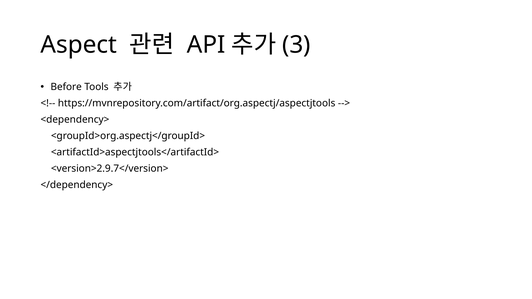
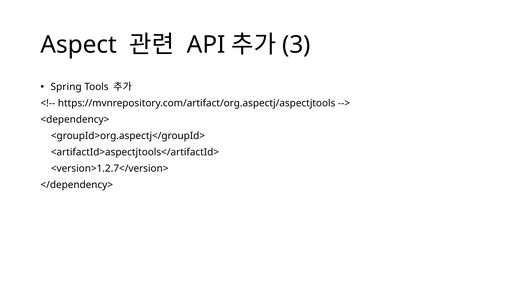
Before: Before -> Spring (66, 87)
<version>2.9.7</version>: <version>2.9.7</version> -> <version>1.2.7</version> (110, 169)
